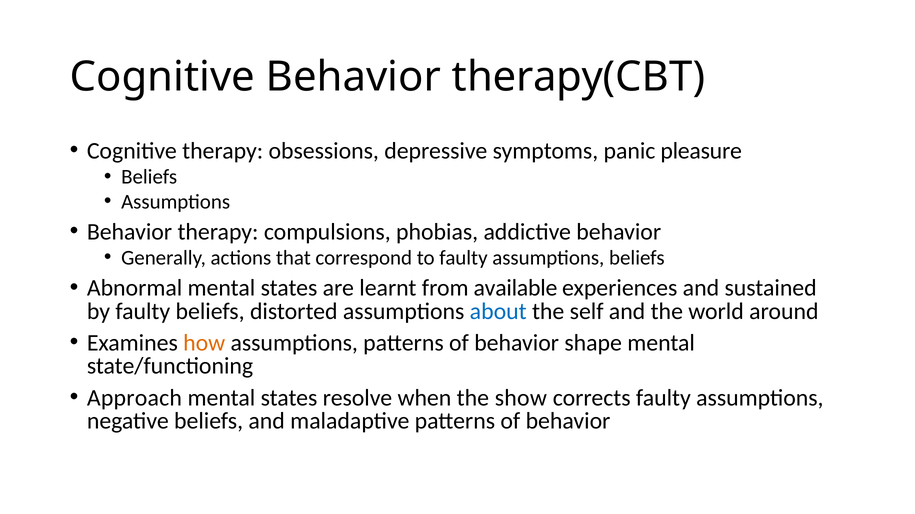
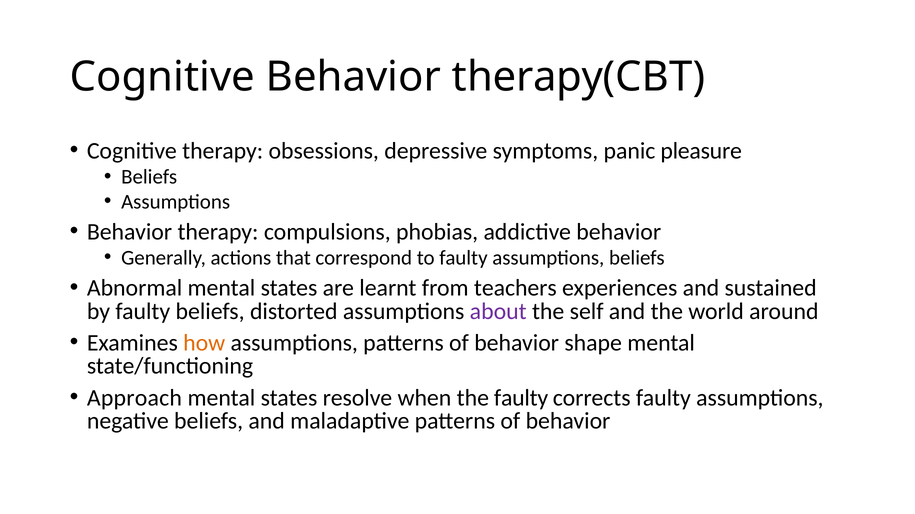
available: available -> teachers (515, 288)
about colour: blue -> purple (498, 312)
the show: show -> faulty (521, 398)
